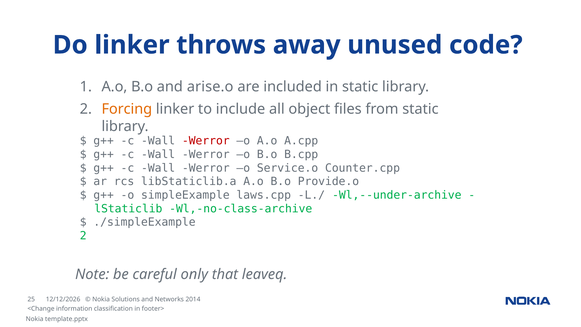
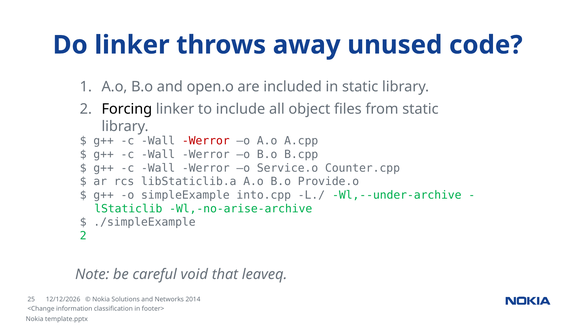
arise.o: arise.o -> open.o (210, 87)
Forcing colour: orange -> black (127, 109)
laws.cpp: laws.cpp -> into.cpp (264, 195)
Wl,-no-class-archive: Wl,-no-class-archive -> Wl,-no-arise-archive (241, 209)
only: only -> void (194, 274)
